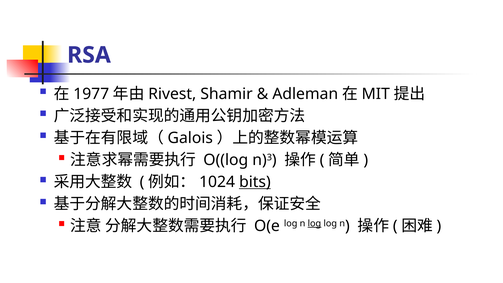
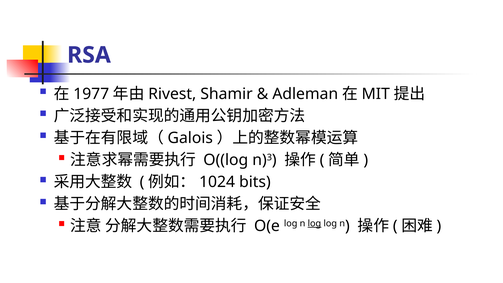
bits underline: present -> none (255, 182)
